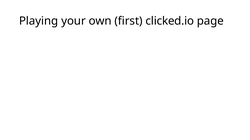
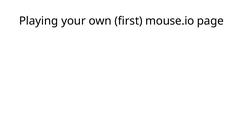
clicked.io: clicked.io -> mouse.io (170, 21)
